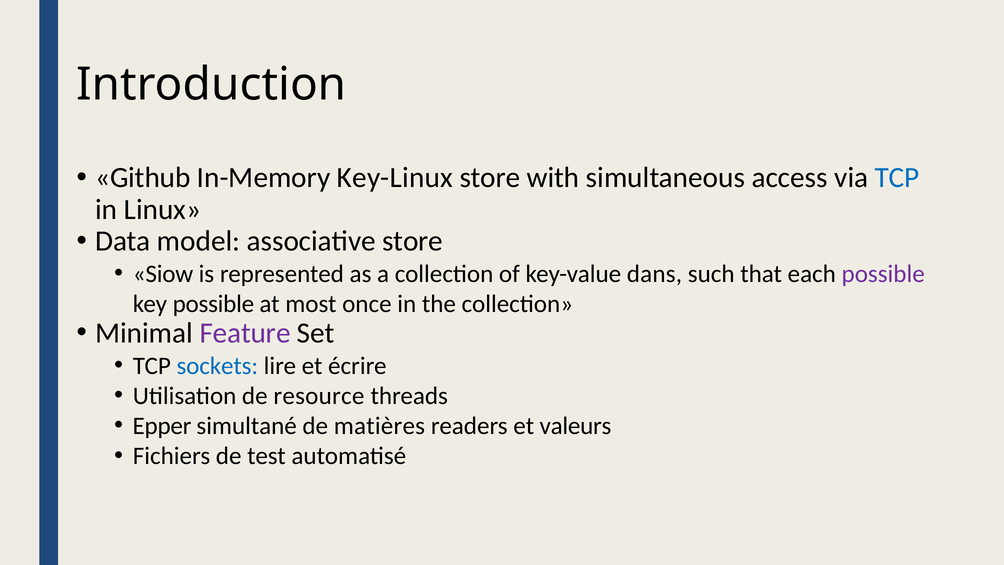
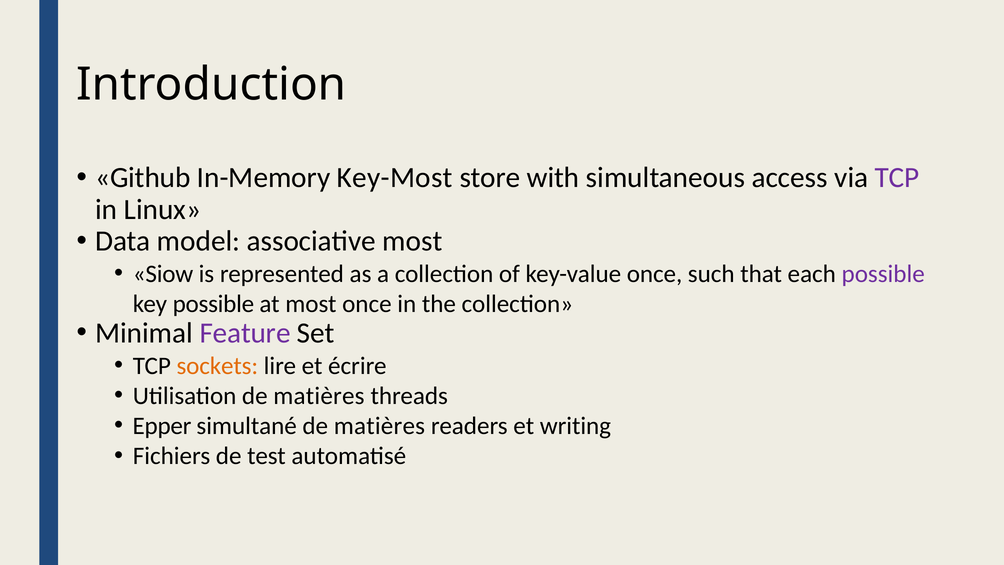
Key-Linux: Key-Linux -> Key-Most (395, 178)
TCP colour: blue -> purple (897, 178)
associative store: store -> most (412, 241)
key-value dans: dans -> once (655, 274)
sockets colour: blue -> orange (217, 366)
Utilisation de resource: resource -> matières (319, 396)
valeurs: valeurs -> writing (575, 426)
